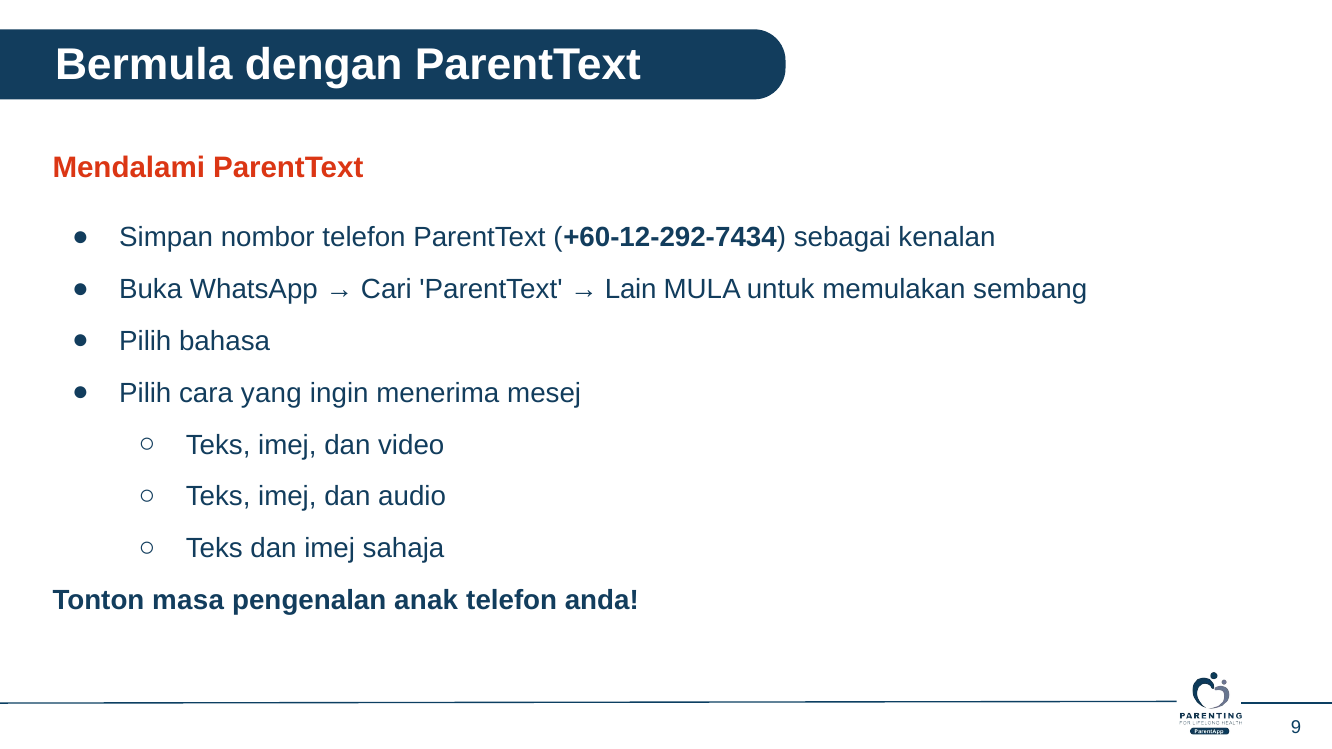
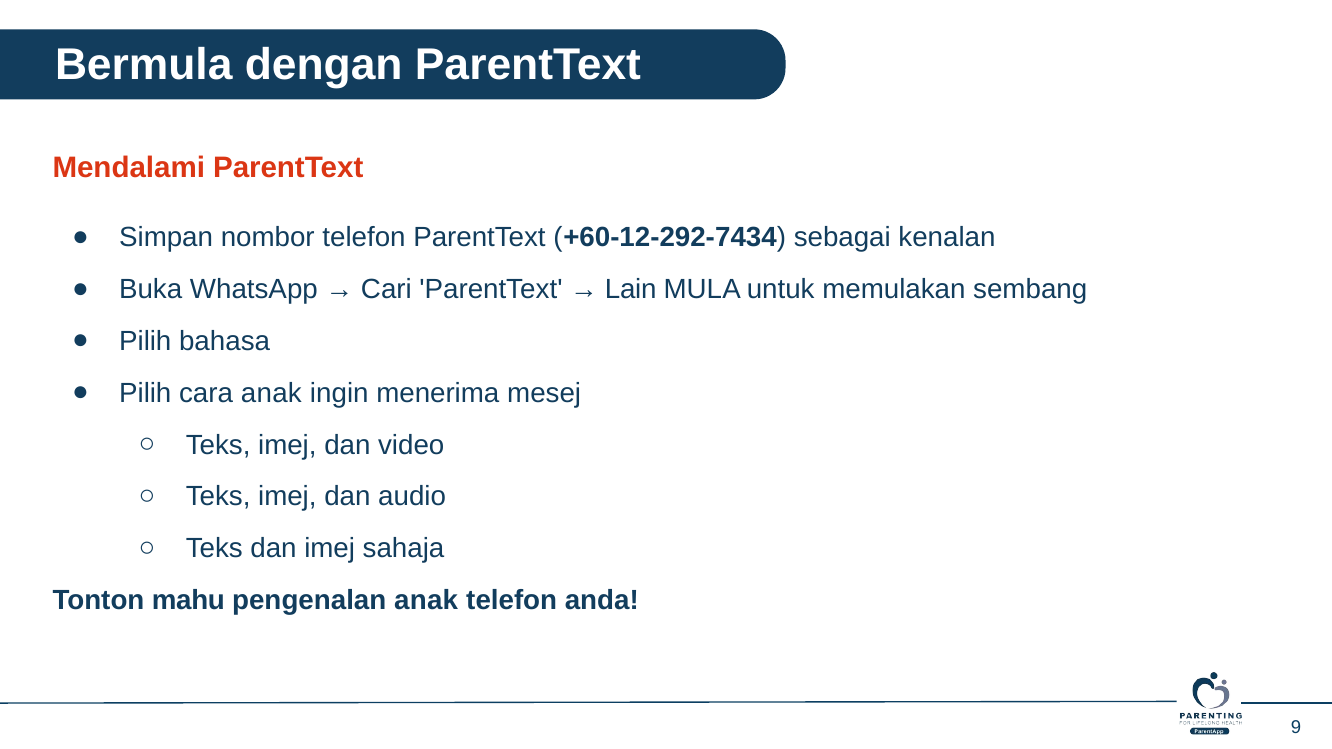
cara yang: yang -> anak (271, 393)
masa: masa -> mahu (188, 601)
